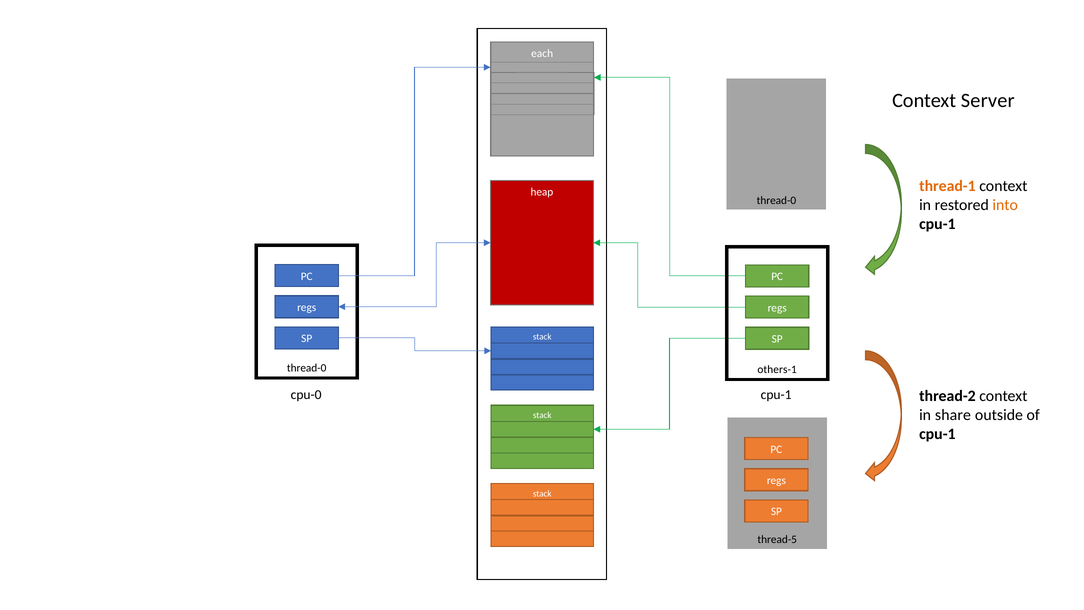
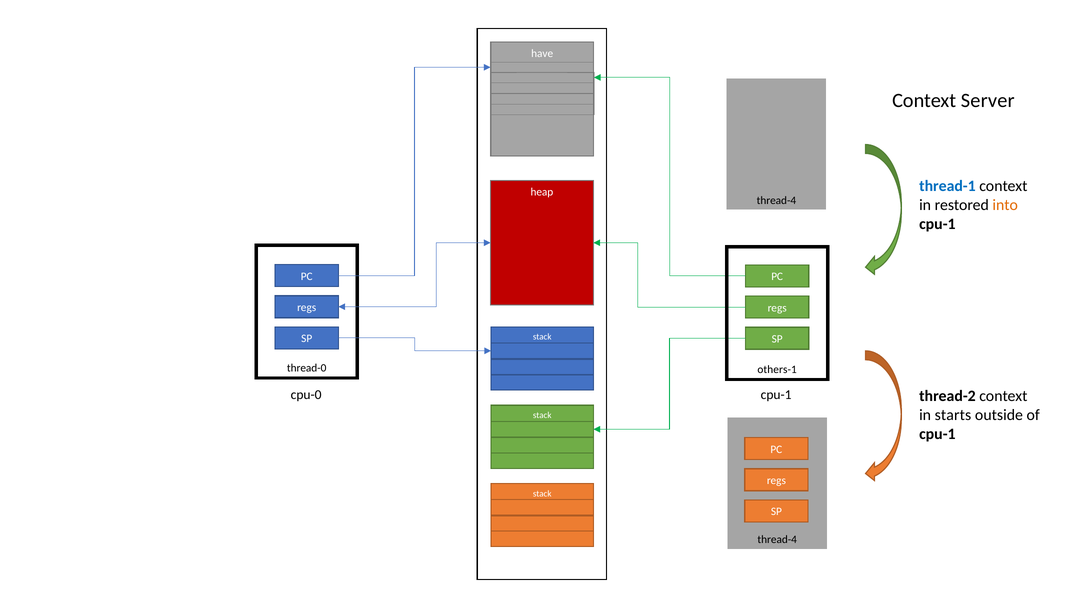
each: each -> have (542, 54)
thread-1 colour: orange -> blue (947, 186)
thread-0: thread-0 -> thread-4 (776, 200)
share: share -> starts (953, 415)
thread-5: thread-5 -> thread-4 (777, 539)
